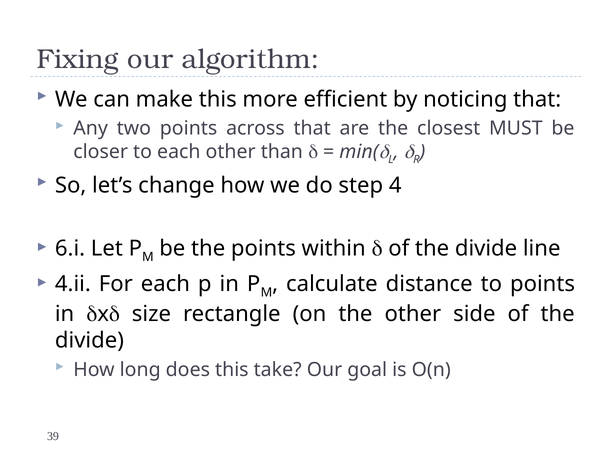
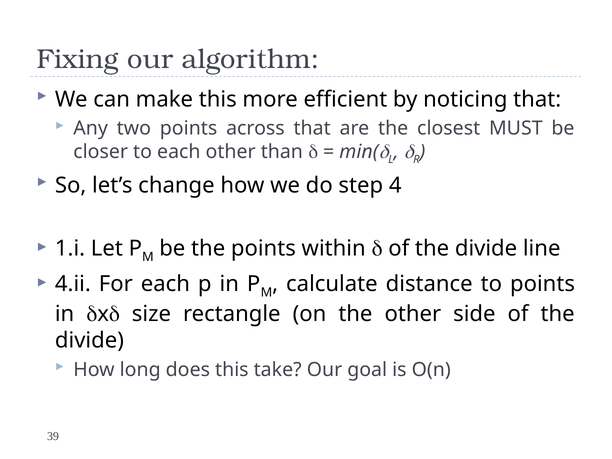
6.i: 6.i -> 1.i (70, 249)
